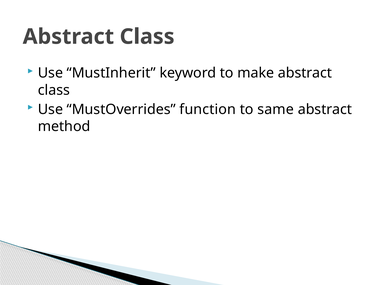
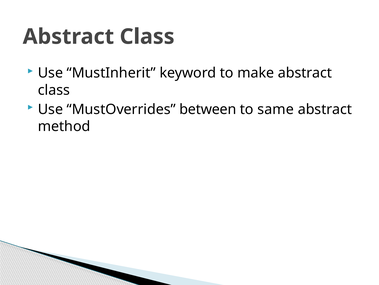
function: function -> between (208, 109)
